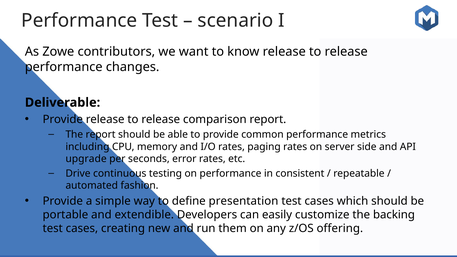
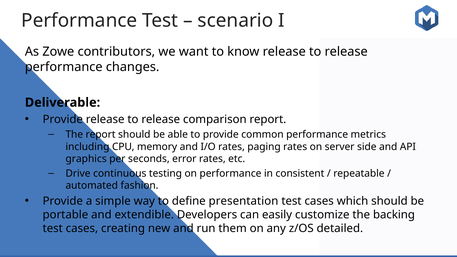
upgrade: upgrade -> graphics (86, 159)
offering: offering -> detailed (340, 229)
